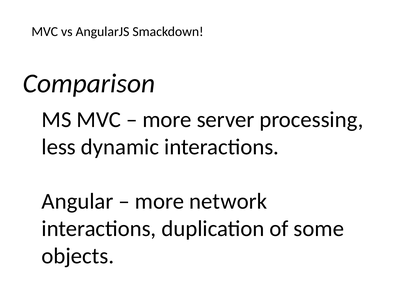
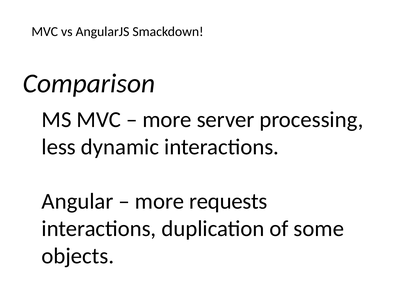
network: network -> requests (228, 202)
